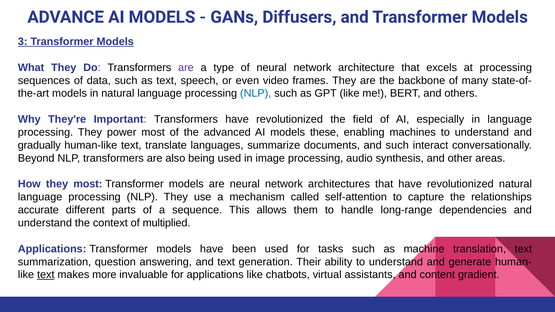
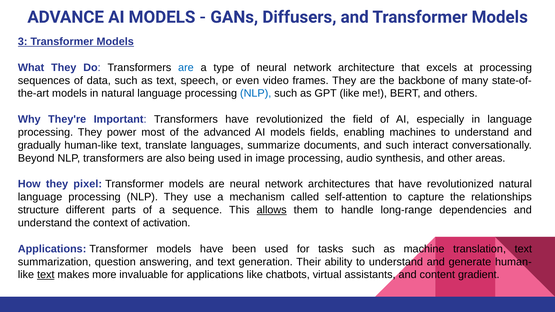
are colour: purple -> blue (186, 68)
these: these -> fields (324, 132)
they most: most -> pixel (88, 184)
accurate: accurate -> structure (38, 210)
allows underline: none -> present (272, 210)
multiplied: multiplied -> activation (167, 223)
